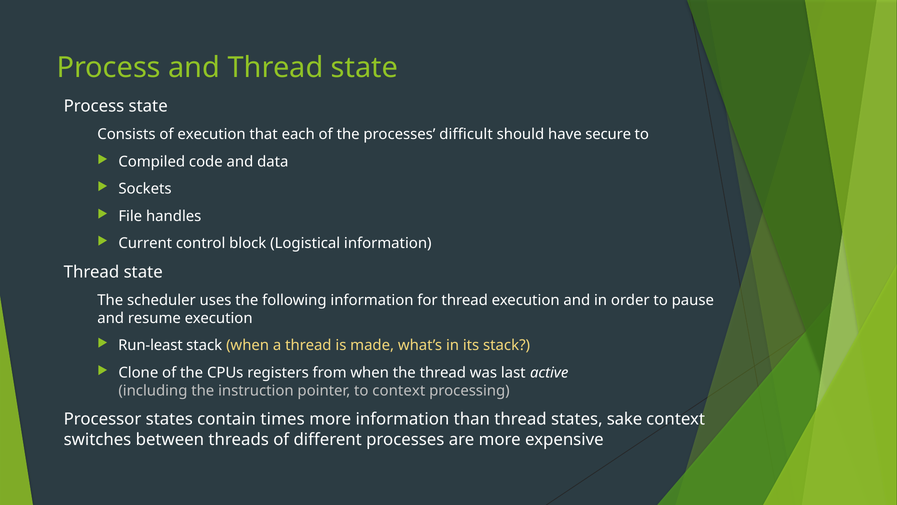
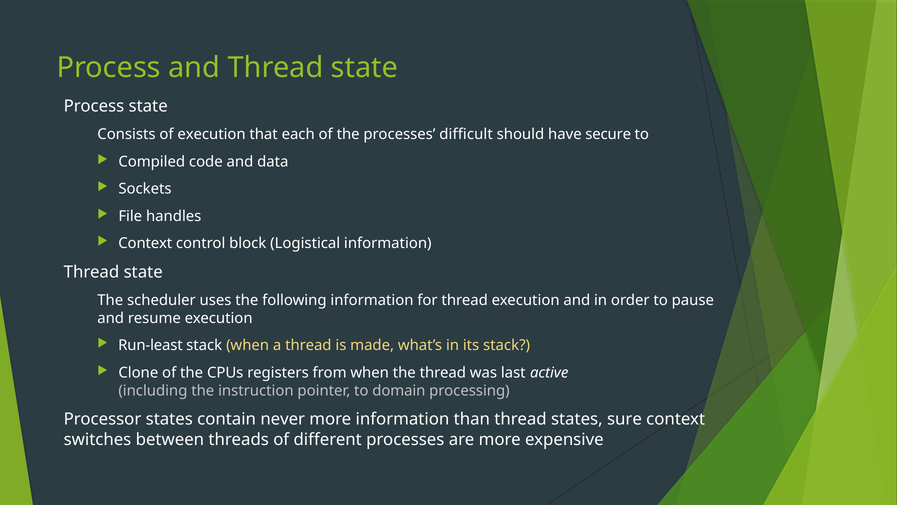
Current: Current -> Context (145, 243)
to context: context -> domain (399, 390)
times: times -> never (283, 419)
sake: sake -> sure (624, 419)
